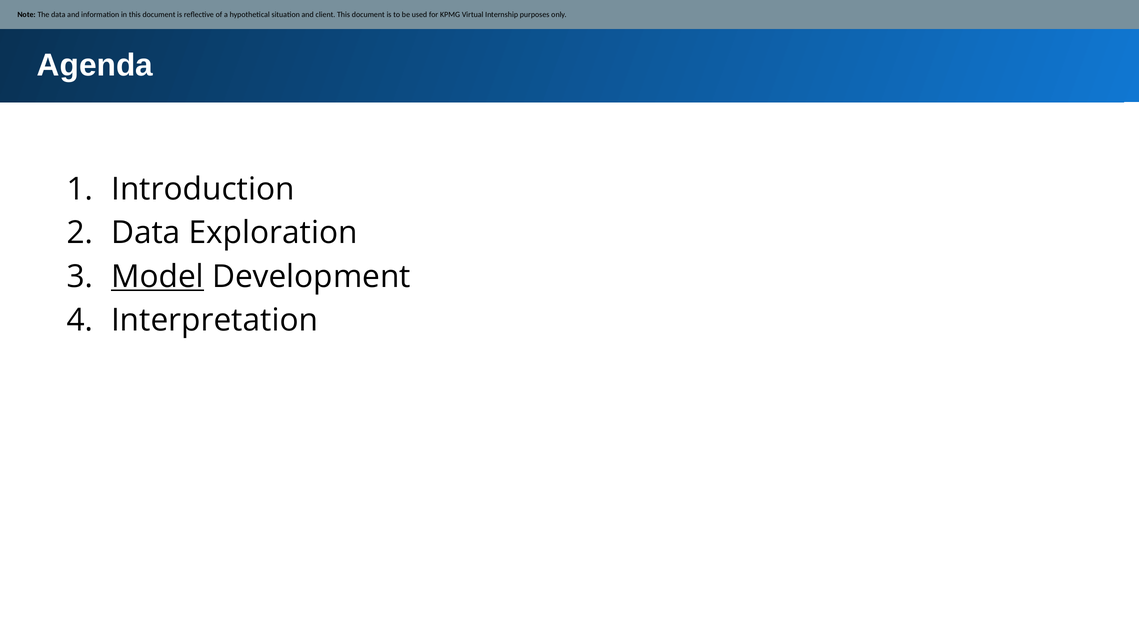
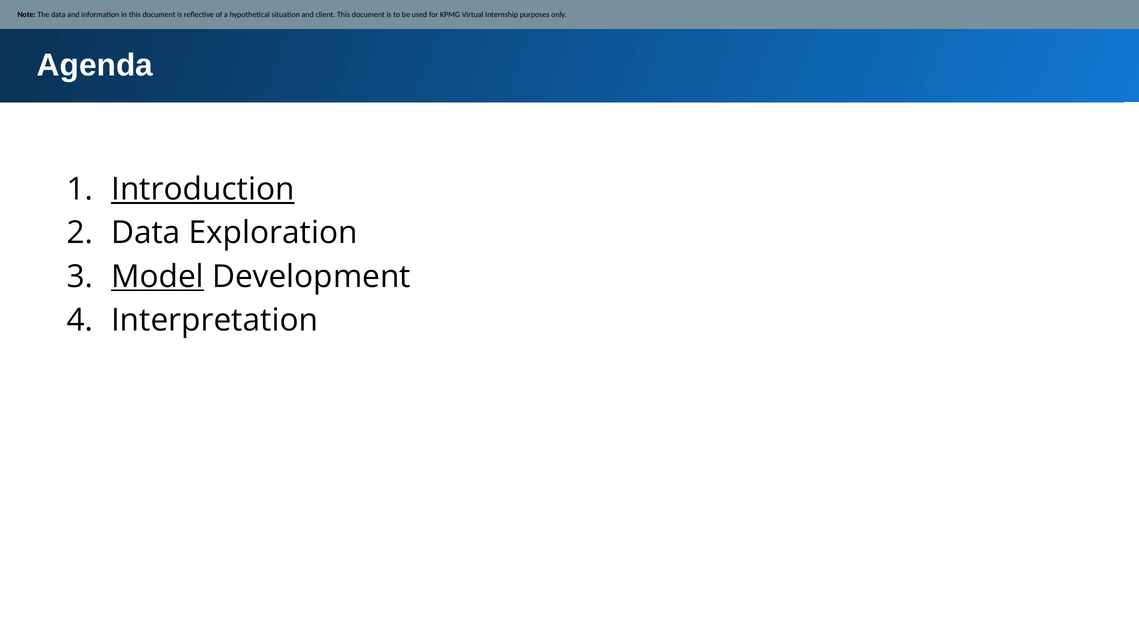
Introduction underline: none -> present (203, 189)
